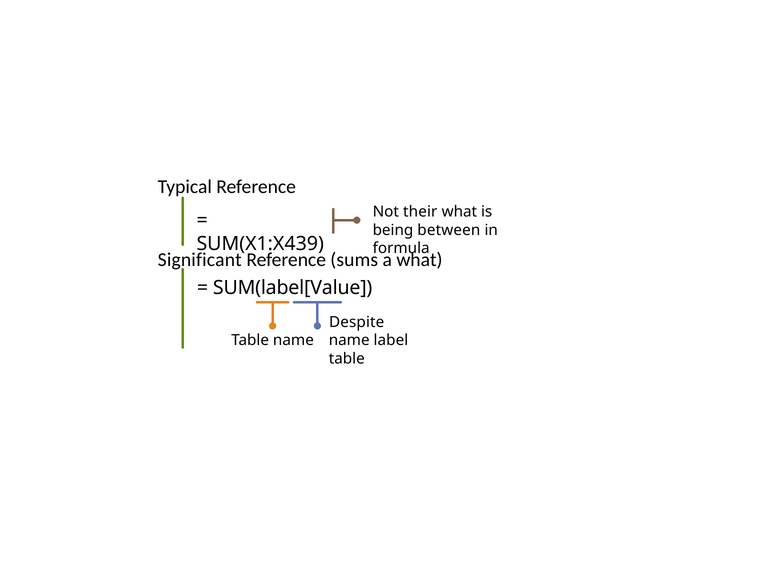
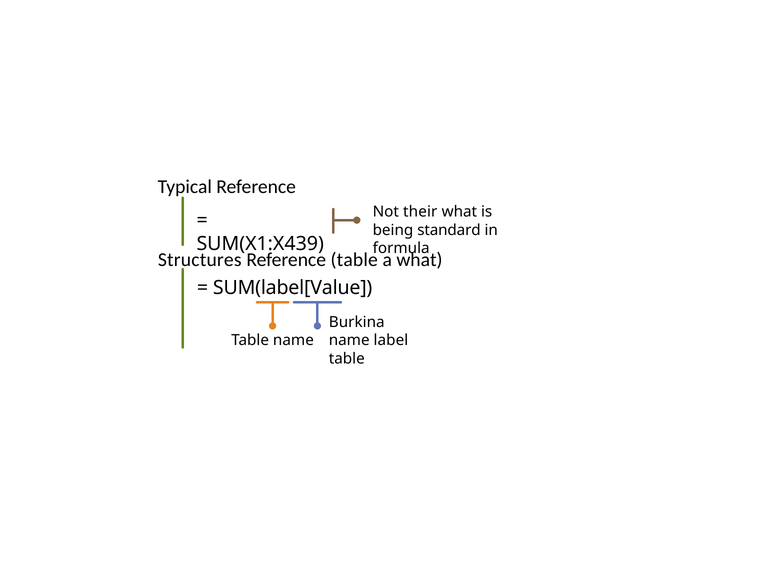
between: between -> standard (449, 230)
Significant: Significant -> Structures (200, 259)
Reference sums: sums -> table (354, 259)
Despite: Despite -> Burkina (357, 322)
